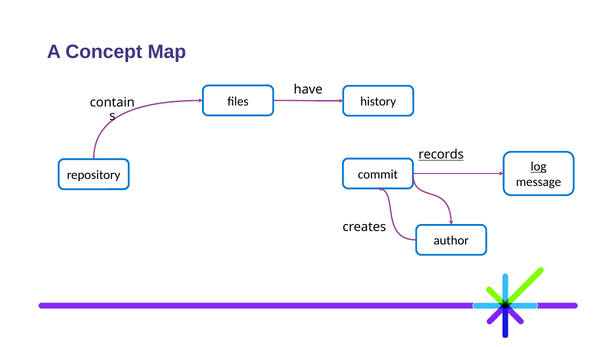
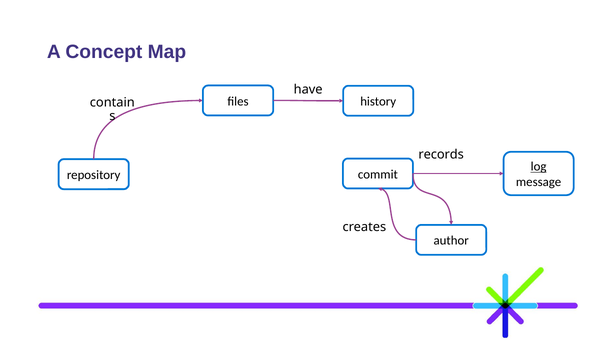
records underline: present -> none (441, 154)
